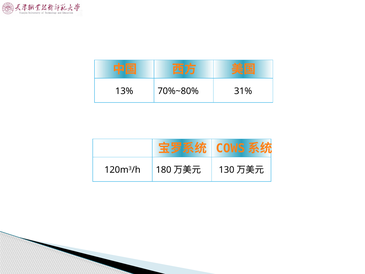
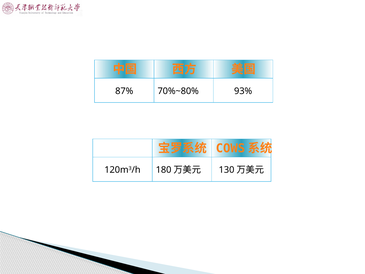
13%: 13% -> 87% (124, 91)
31%: 31% -> 93% (243, 91)
